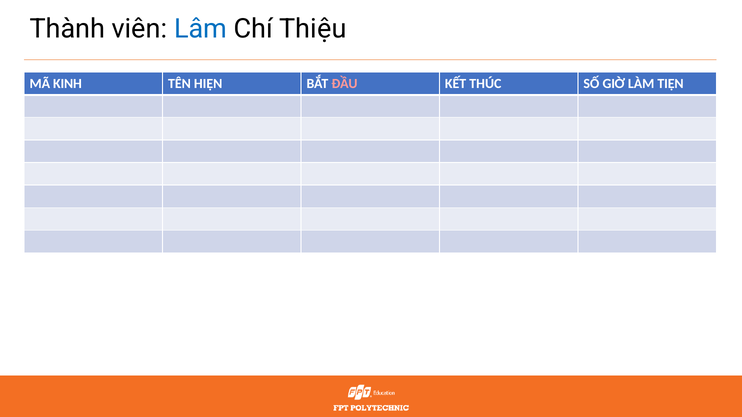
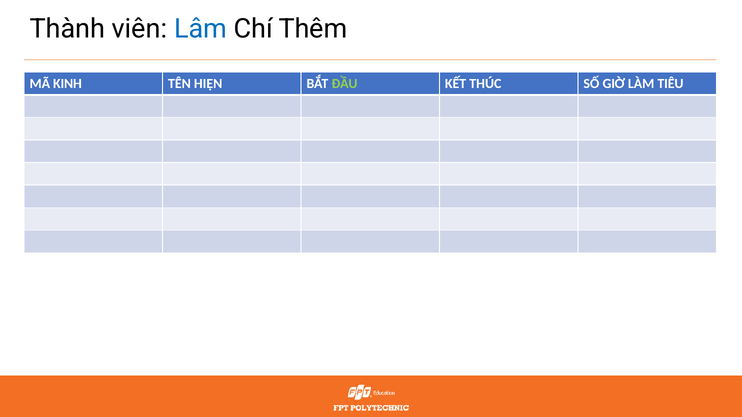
Thiệu: Thiệu -> Thêm (313, 29)
ĐẦU colour: pink -> light green (344, 84)
TIỆN: TIỆN -> TIÊU (670, 84)
